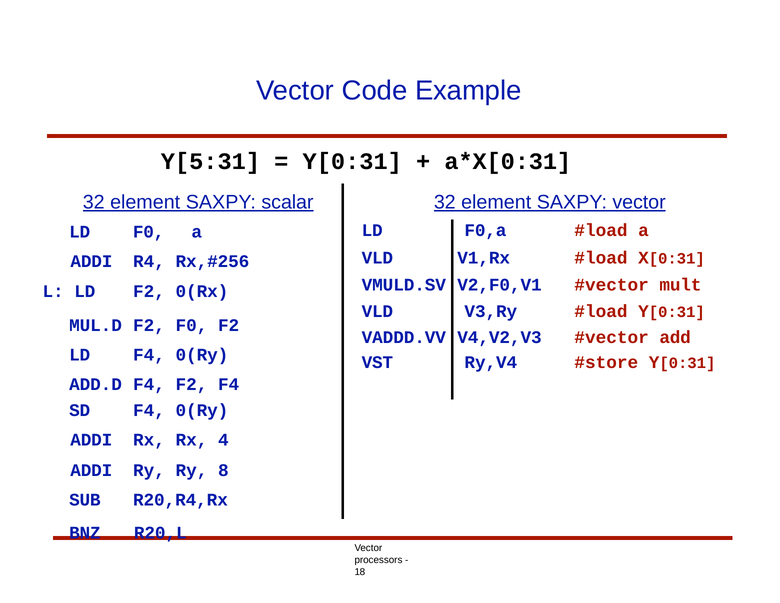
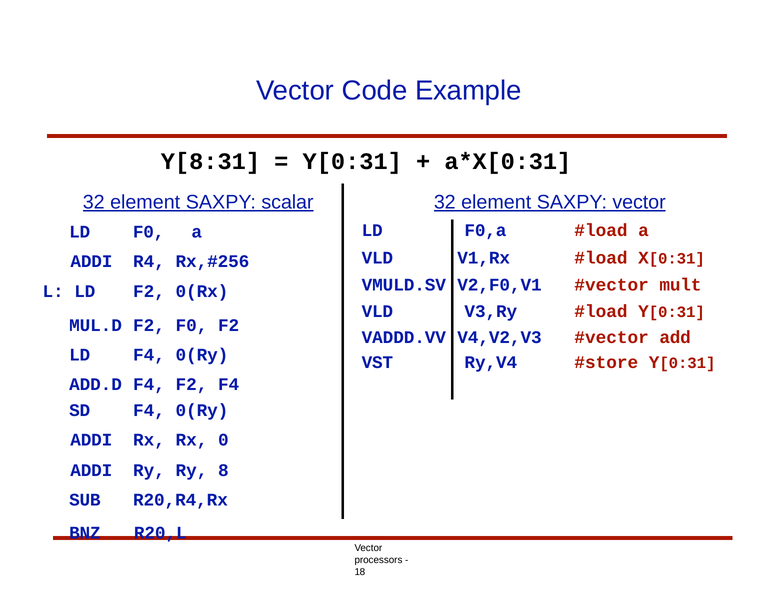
Y[5:31: Y[5:31 -> Y[8:31 (210, 161)
4: 4 -> 0 (223, 440)
